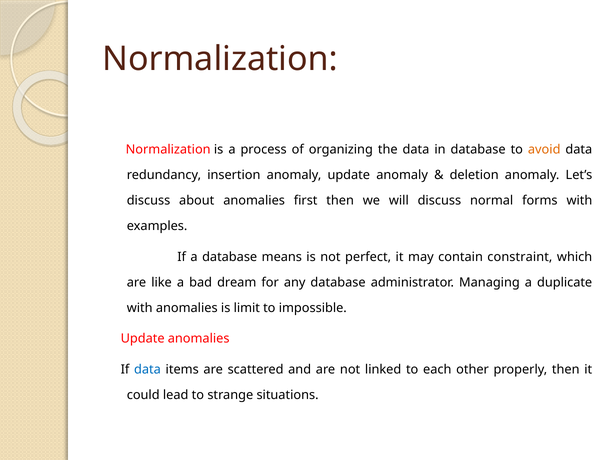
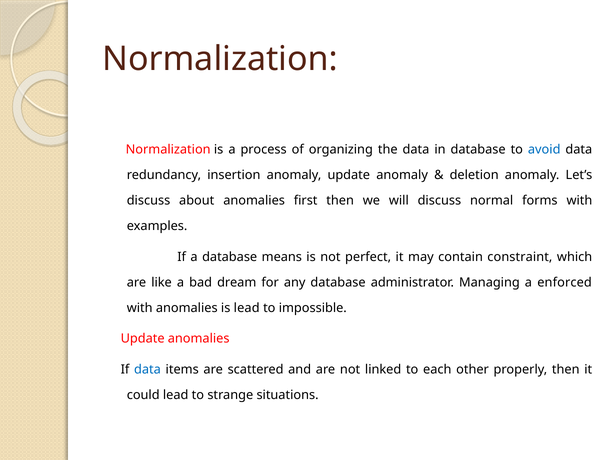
avoid colour: orange -> blue (544, 149)
duplicate: duplicate -> enforced (565, 282)
is limit: limit -> lead (247, 308)
